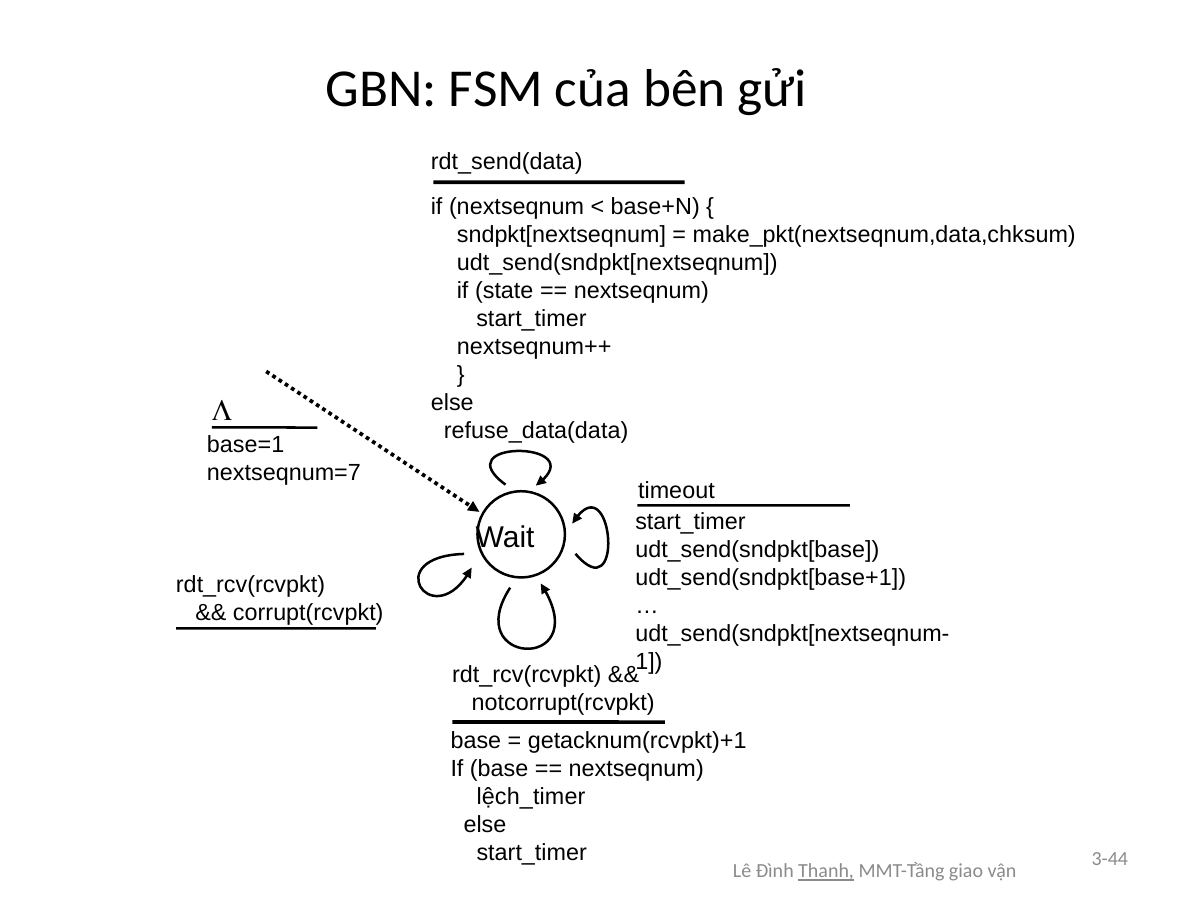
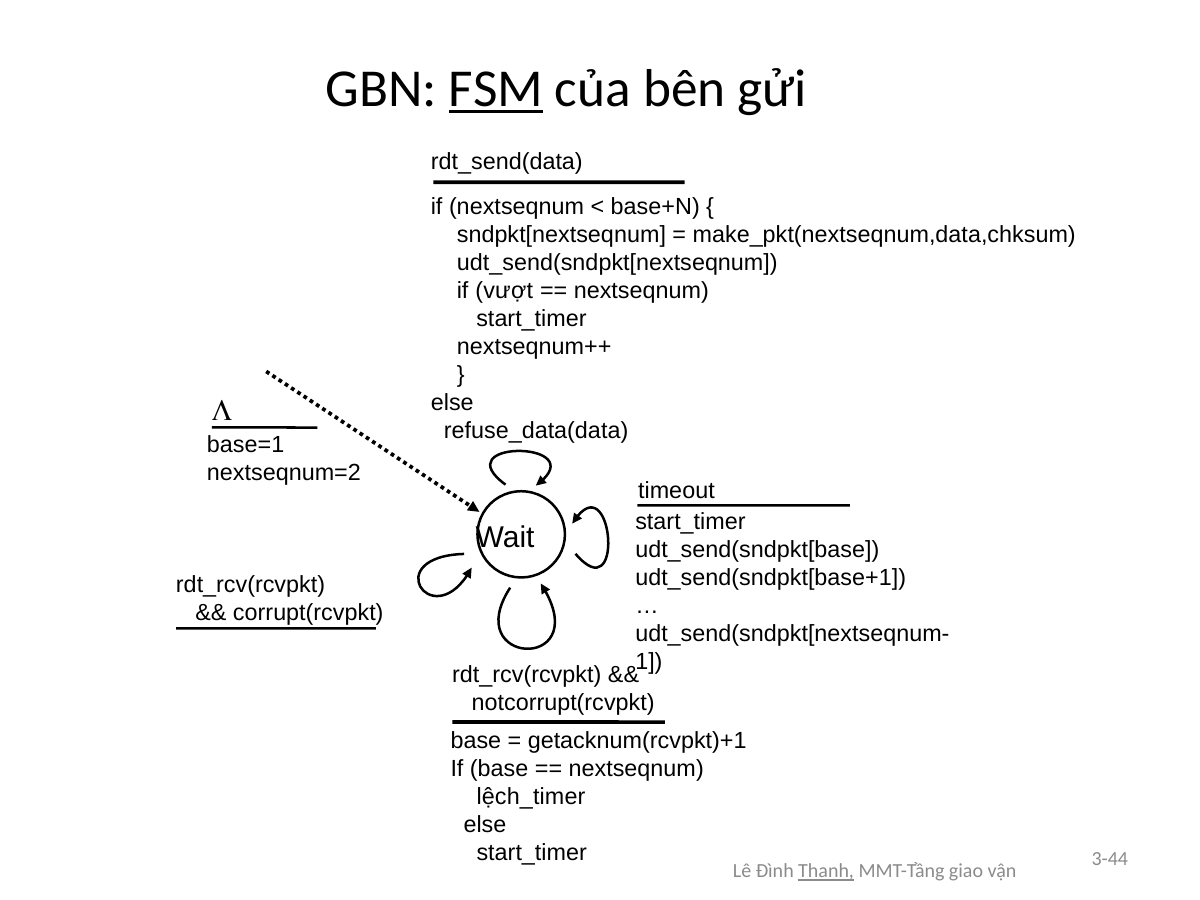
FSM underline: none -> present (496, 89)
state: state -> vượt (504, 291)
nextseqnum=7: nextseqnum=7 -> nextseqnum=2 (284, 473)
